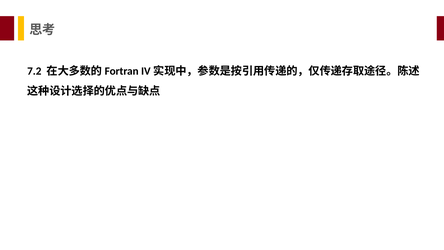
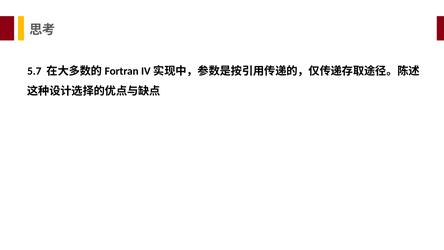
7.2: 7.2 -> 5.7 (34, 71)
